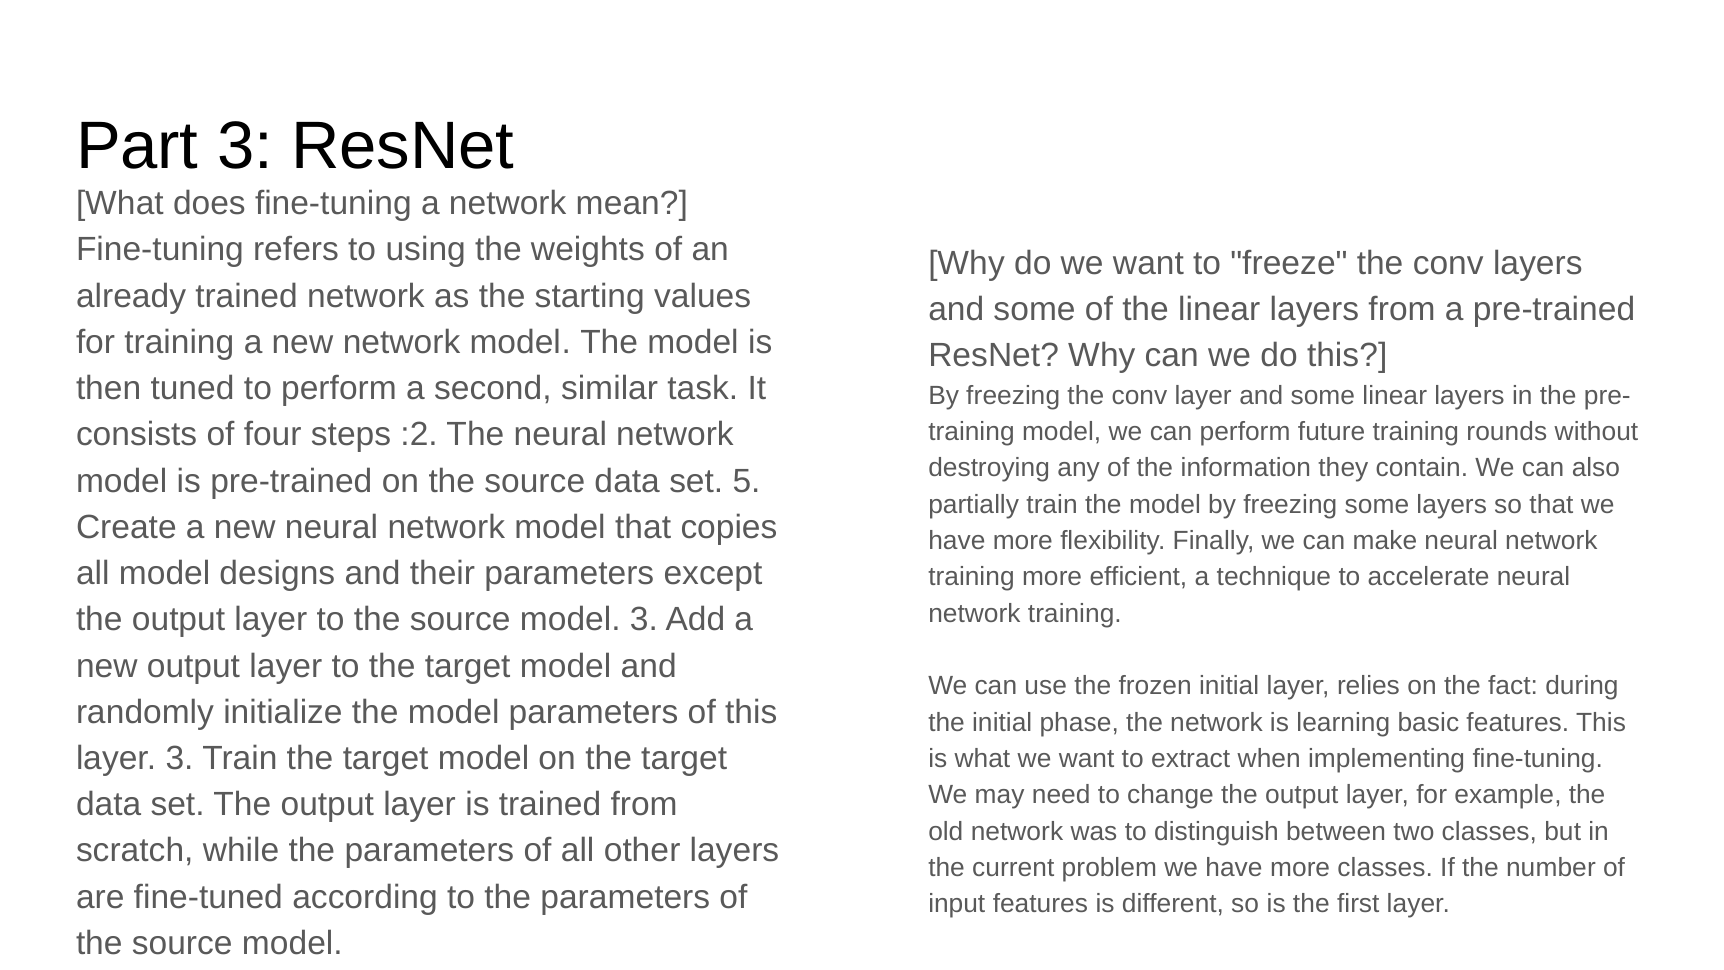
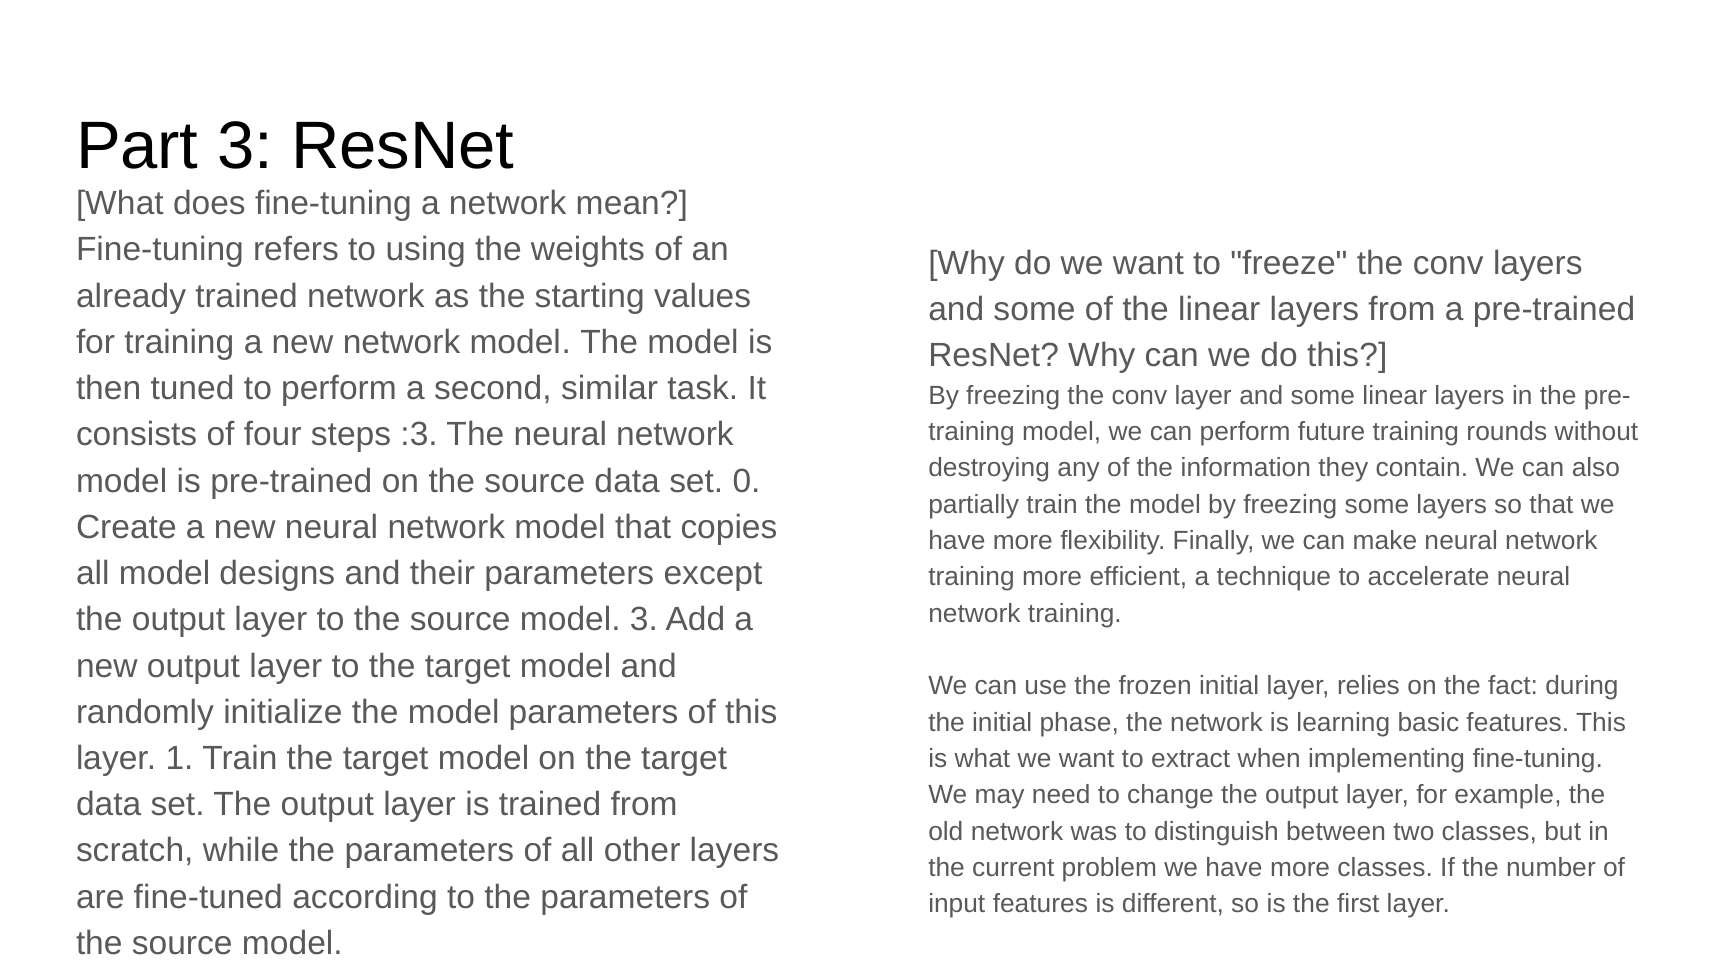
:2: :2 -> :3 (419, 435)
5: 5 -> 0 (747, 481)
layer 3: 3 -> 1 (180, 758)
